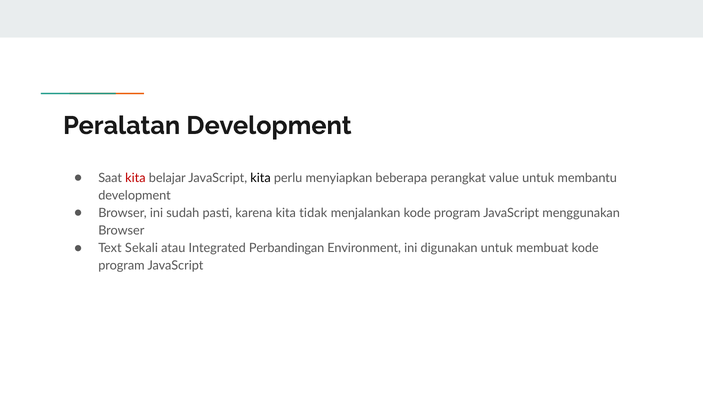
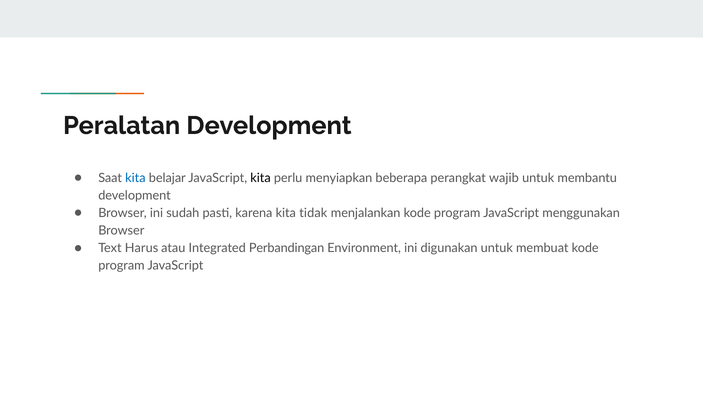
kita colour: red -> blue (135, 178)
value: value -> wajib (504, 178)
Sekali: Sekali -> Harus (142, 248)
